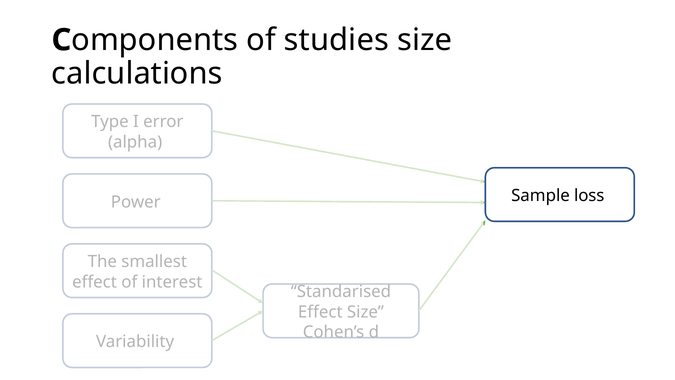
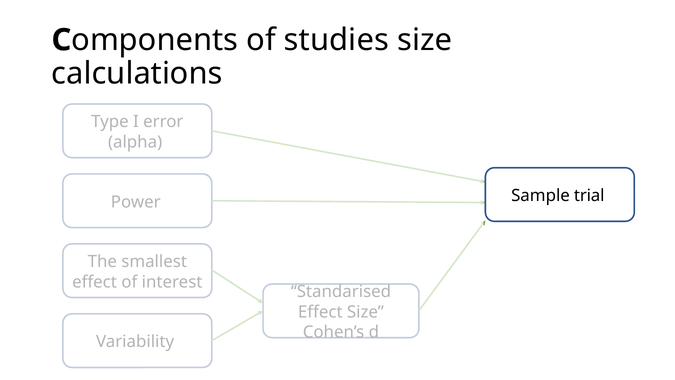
loss: loss -> trial (589, 196)
